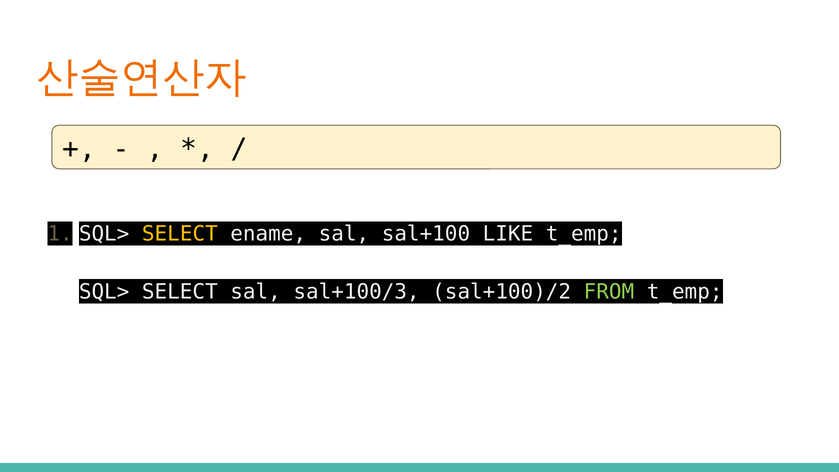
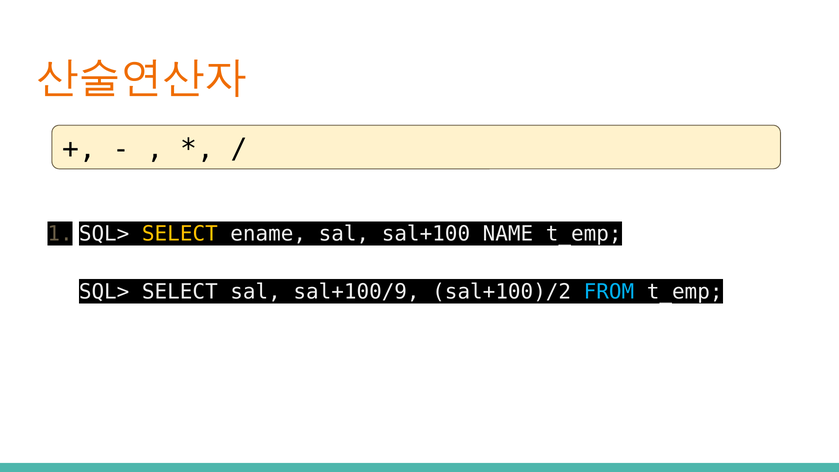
LIKE: LIKE -> NAME (508, 234)
sal+100/3: sal+100/3 -> sal+100/9 (357, 292)
FROM colour: light green -> light blue (609, 292)
